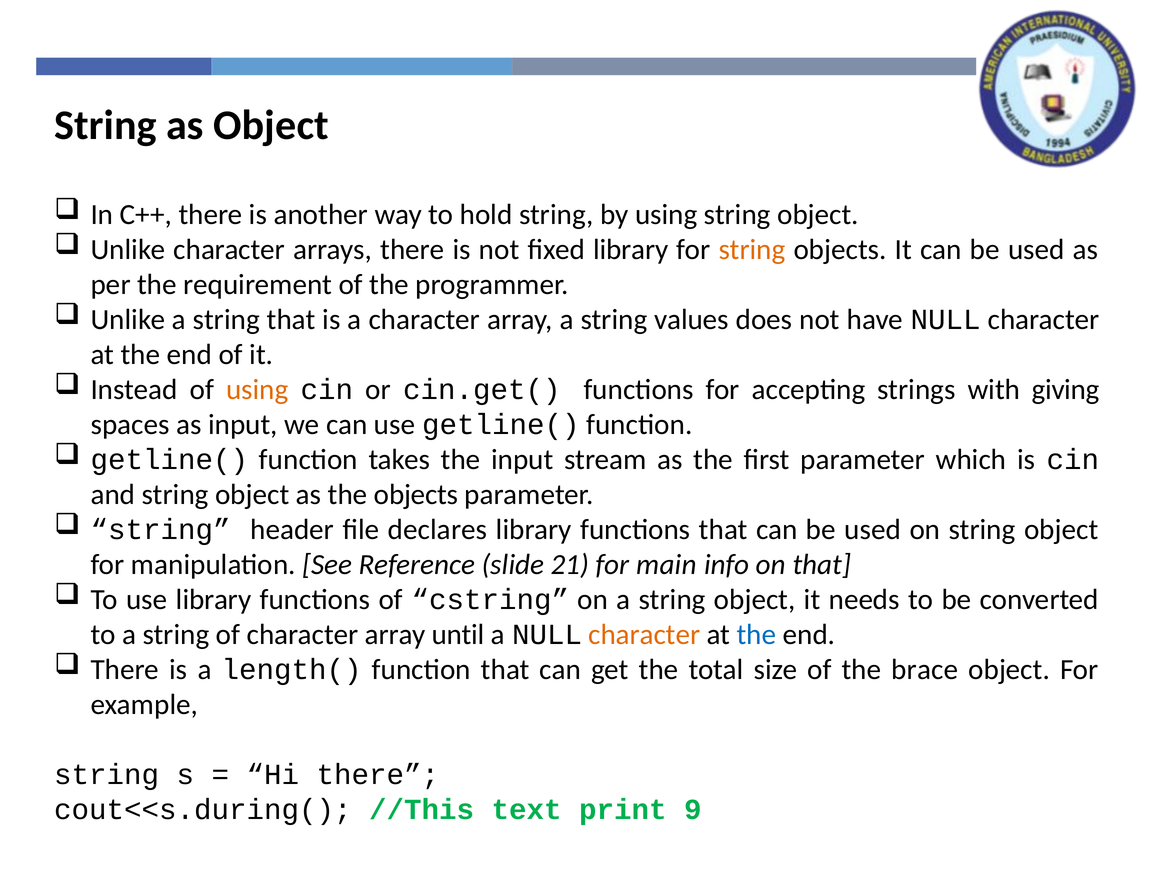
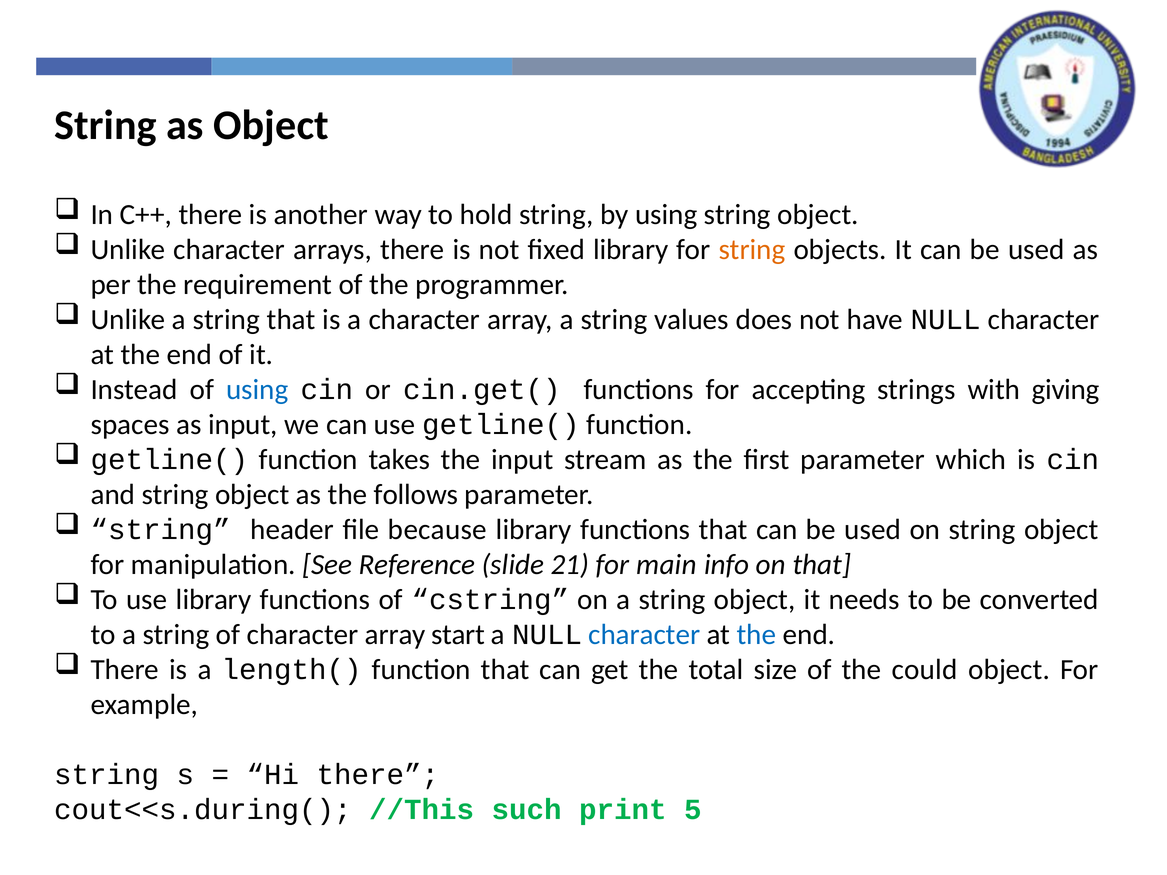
using colour: orange -> blue (257, 390)
the objects: objects -> follows (416, 495)
declares: declares -> because (437, 530)
until: until -> start (458, 635)
character colour: orange -> blue (644, 635)
brace: brace -> could (925, 670)
text: text -> such (527, 810)
9: 9 -> 5 (693, 810)
